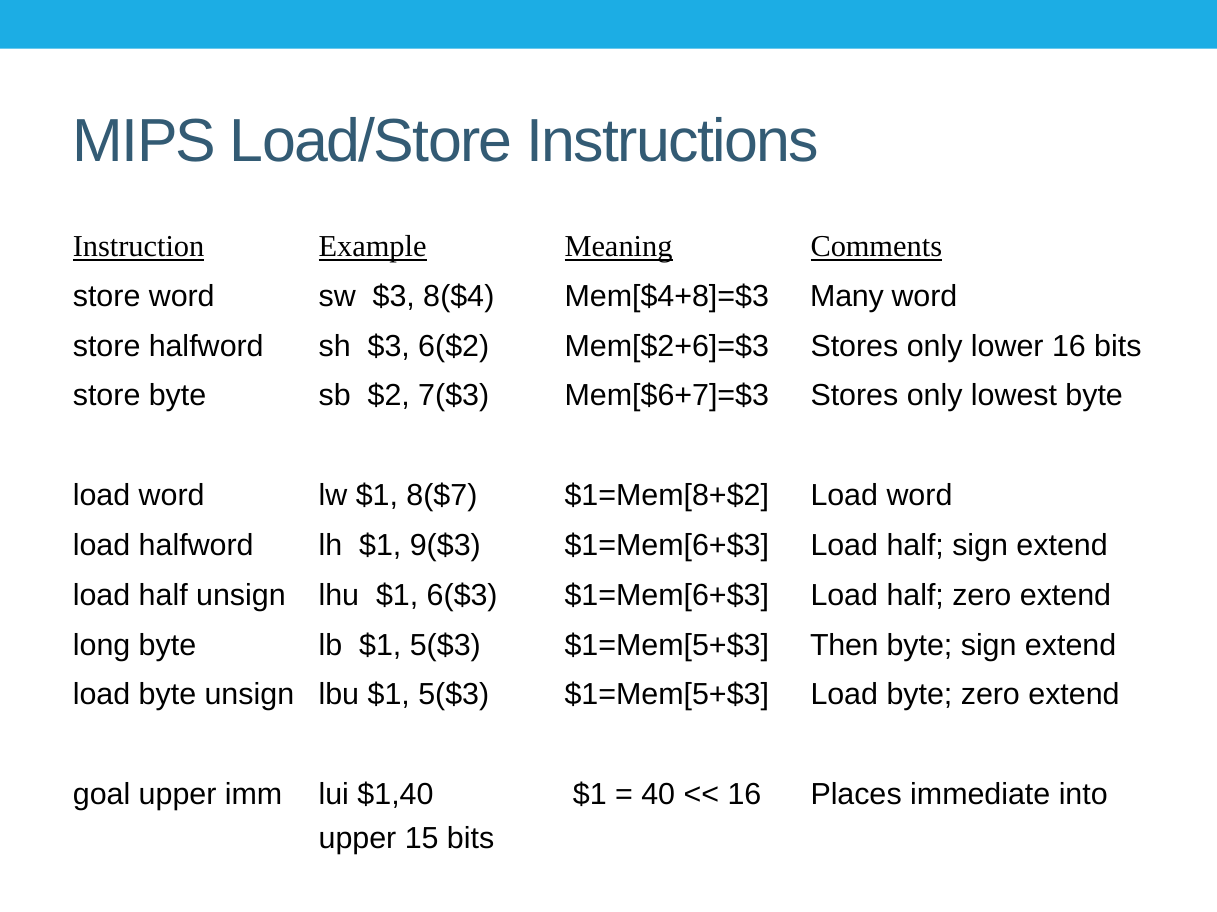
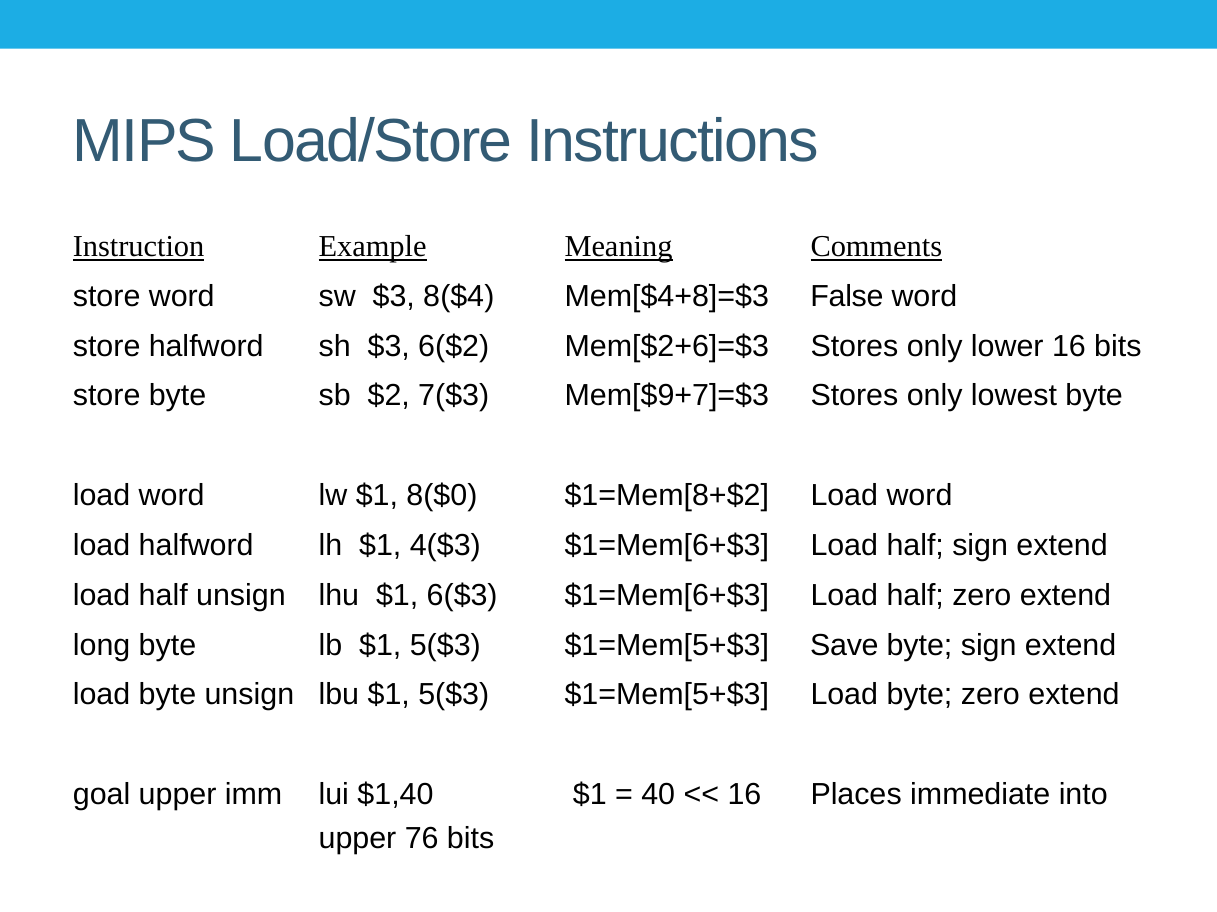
Many: Many -> False (847, 296)
Mem[$6+7]=$3: Mem[$6+7]=$3 -> Mem[$9+7]=$3 (667, 396)
8($7: 8($7 -> 8($0 (442, 496)
9($3: 9($3 -> 4($3 (445, 546)
Then: Then -> Save (844, 646)
15: 15 -> 76 (422, 839)
